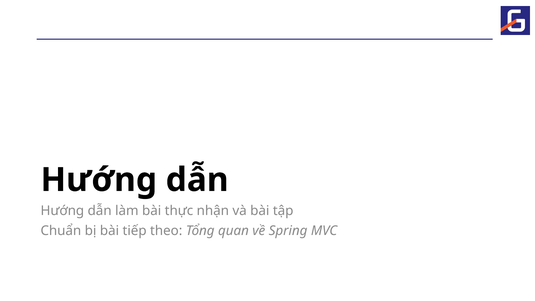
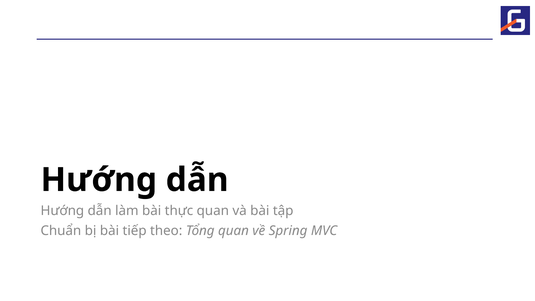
thực nhận: nhận -> quan (213, 211)
